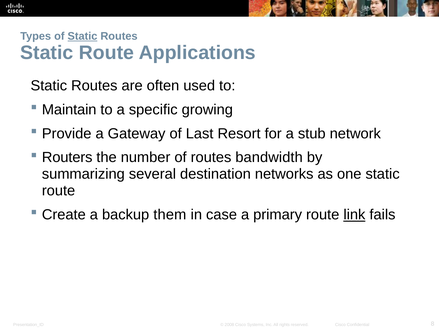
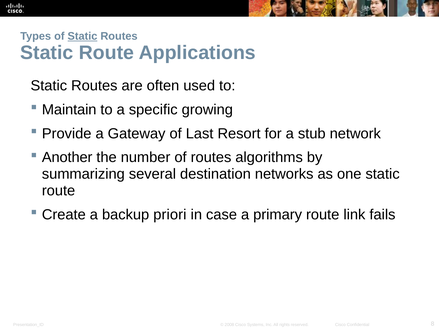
Routers: Routers -> Another (67, 158)
bandwidth: bandwidth -> algorithms (269, 158)
them: them -> priori (170, 215)
link underline: present -> none (354, 215)
